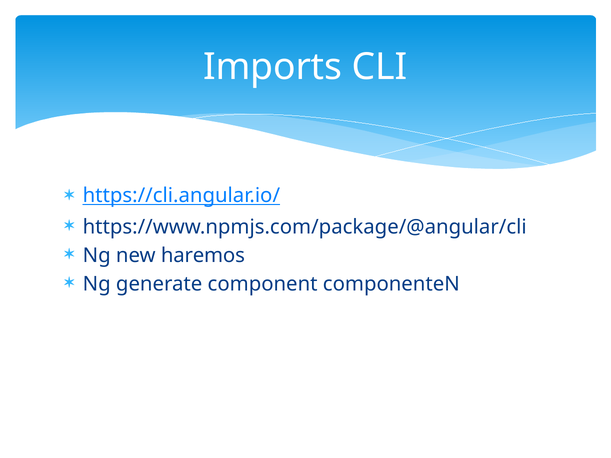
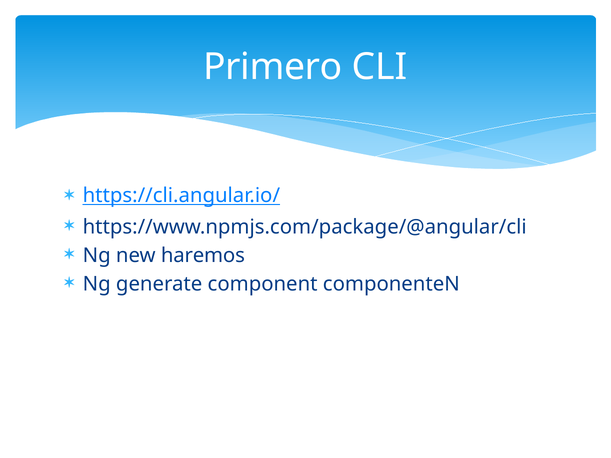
Imports: Imports -> Primero (273, 67)
